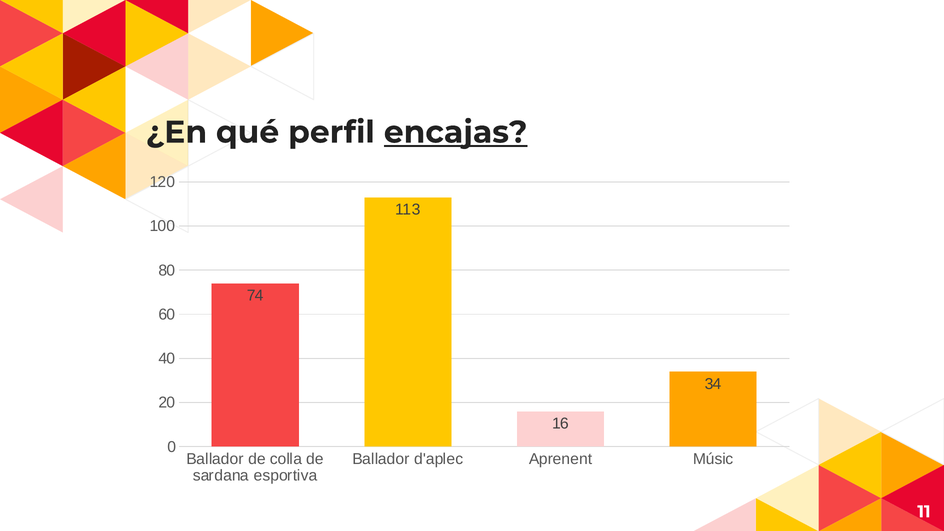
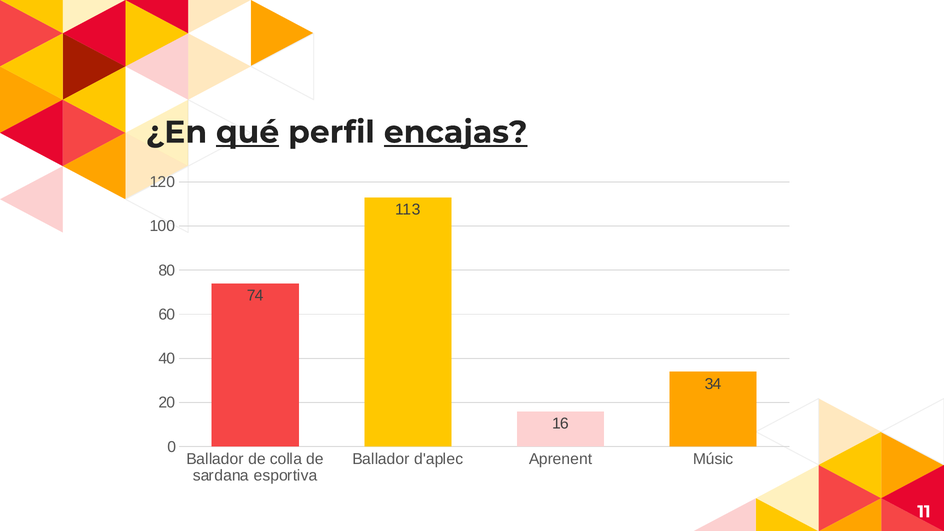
qué underline: none -> present (248, 132)
